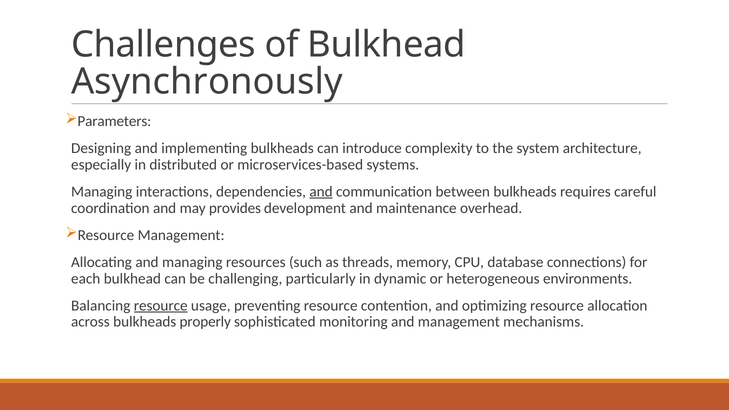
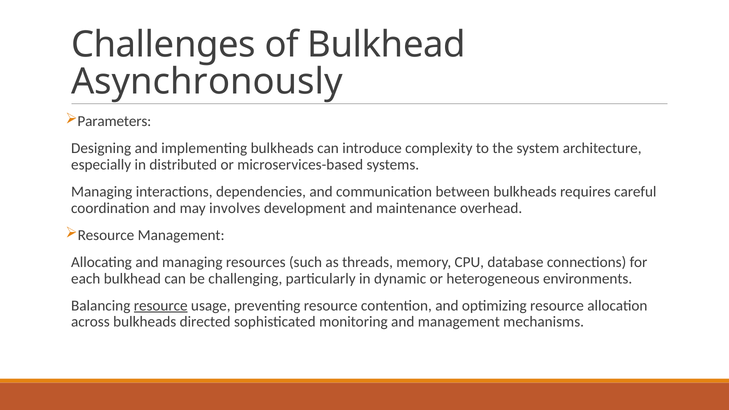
and underline: present -> none (321, 192)
provides: provides -> involves (235, 208)
properly: properly -> directed (205, 322)
